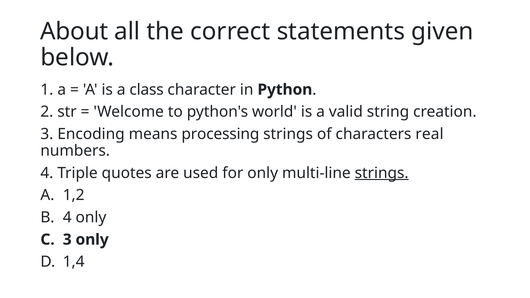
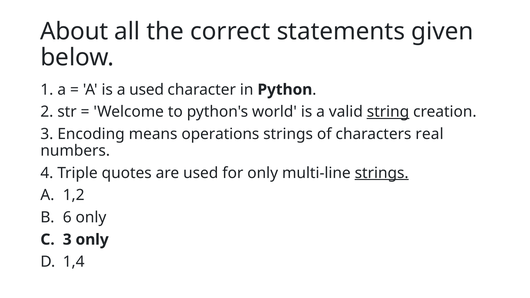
a class: class -> used (147, 90)
string underline: none -> present (388, 112)
processing: processing -> operations (220, 134)
4: 4 -> 6 (67, 217)
